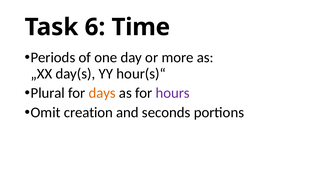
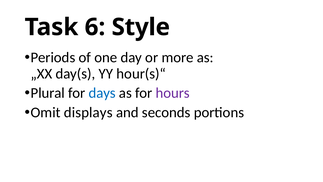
Time: Time -> Style (141, 27)
days colour: orange -> blue (102, 93)
creation: creation -> displays (88, 112)
